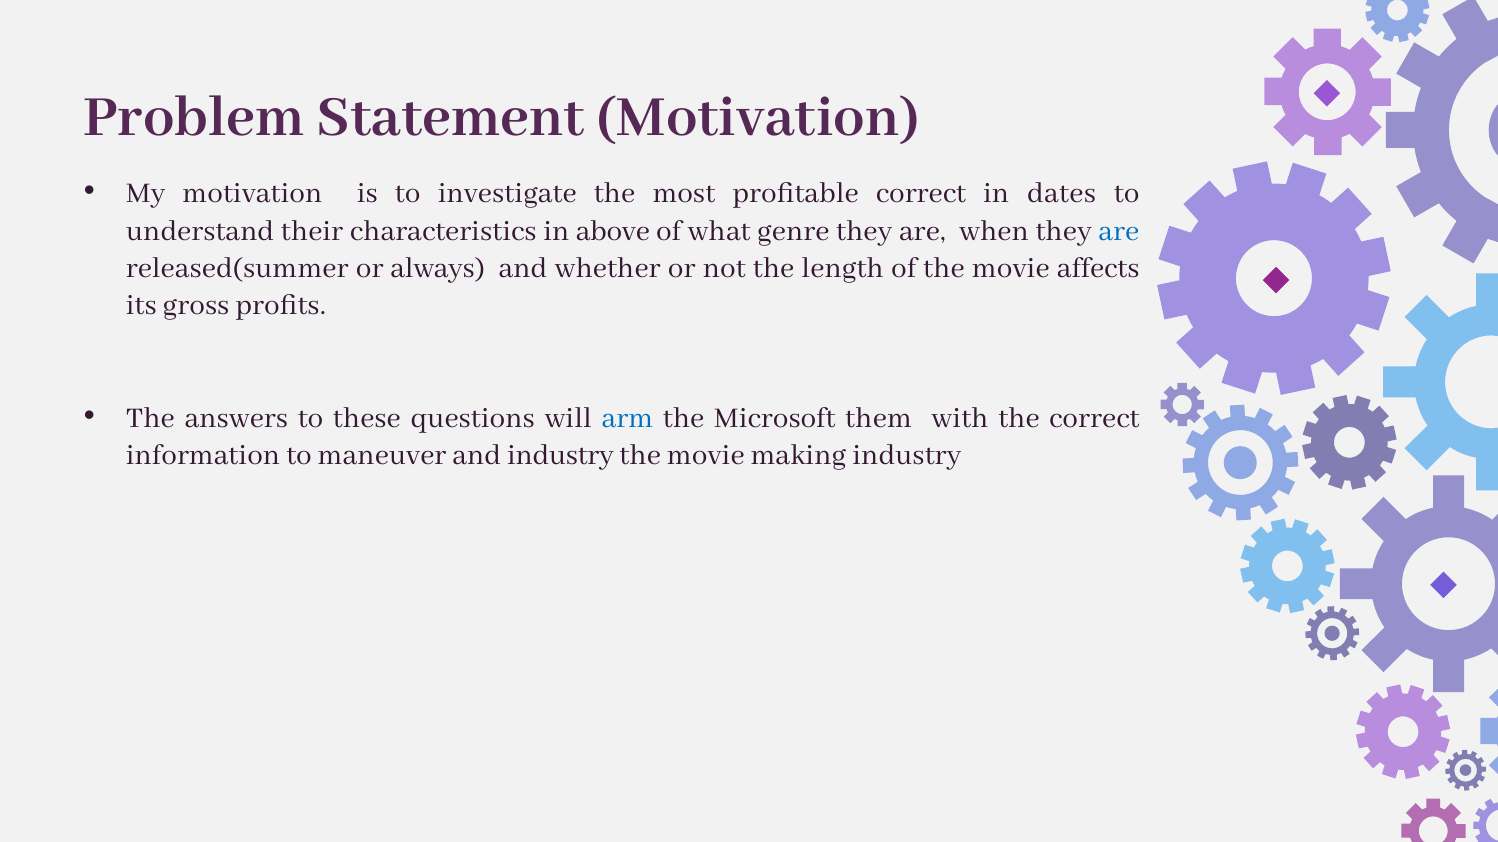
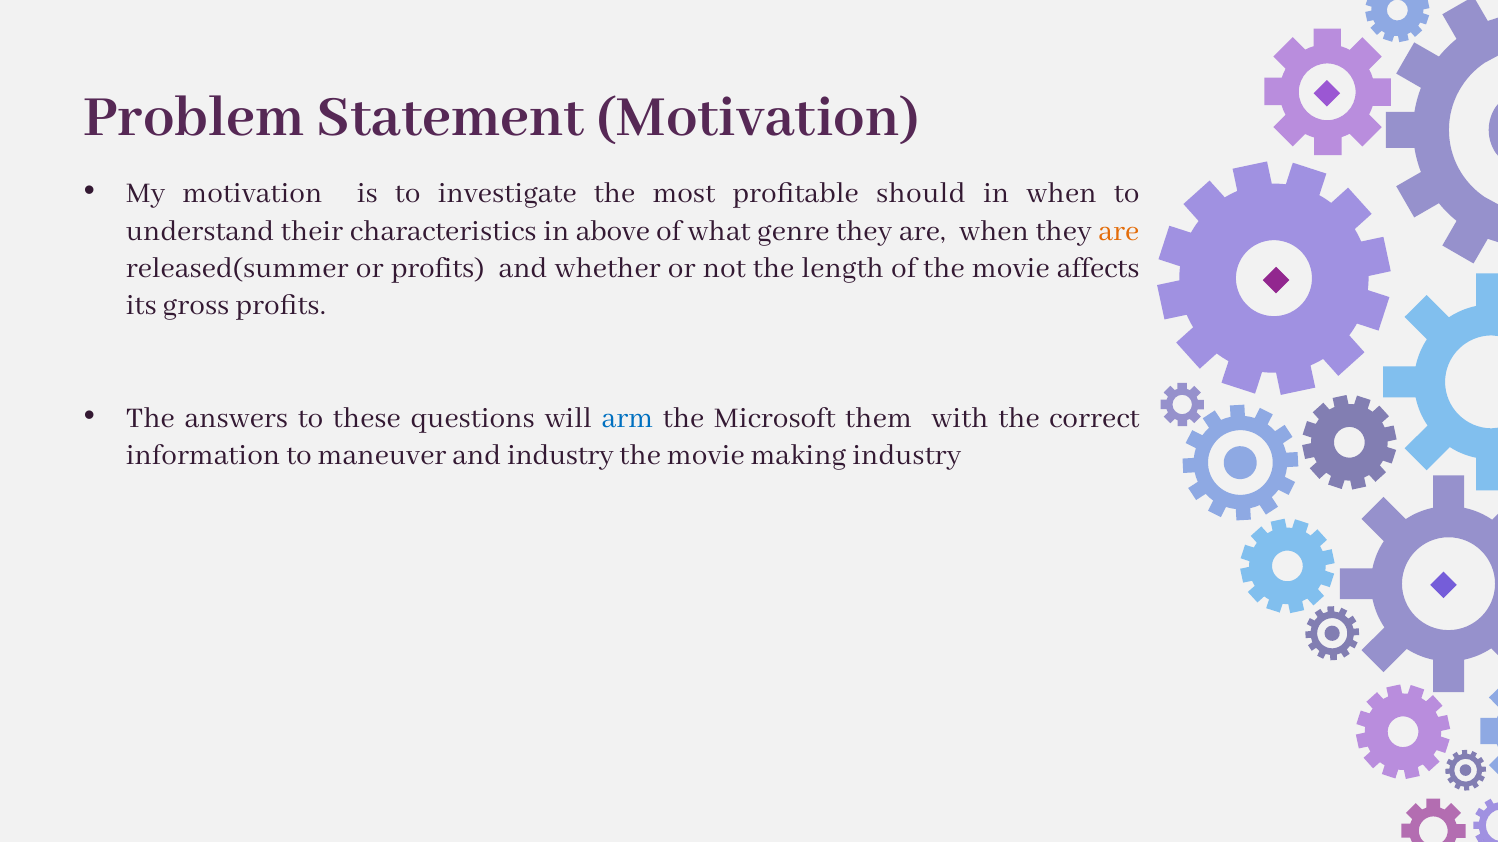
profitable correct: correct -> should (921, 192)
in dates: dates -> when (1062, 192)
are colour: blue -> orange (1119, 230)
or always: always -> profits (438, 267)
